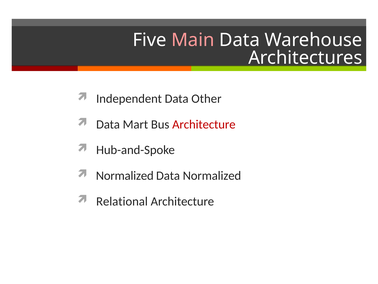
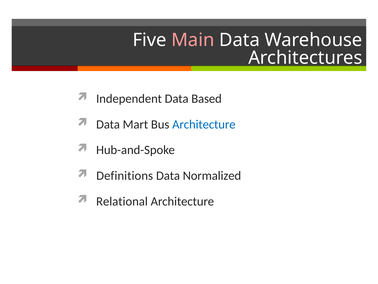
Other: Other -> Based (207, 99)
Architecture colour: red -> blue (204, 124)
Normalized: Normalized -> Definitions (125, 175)
